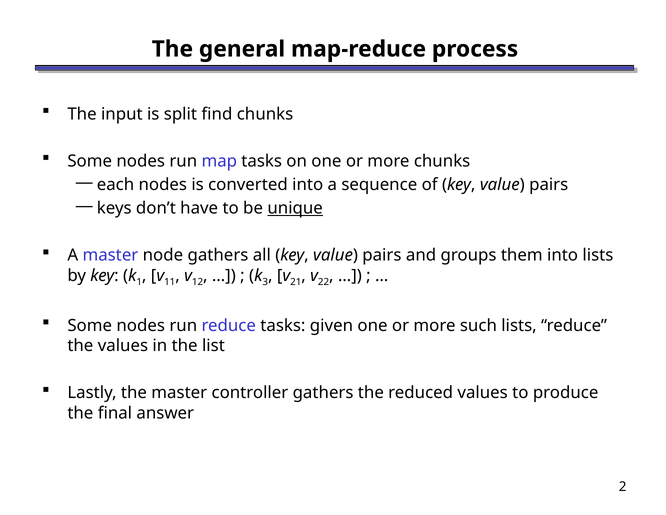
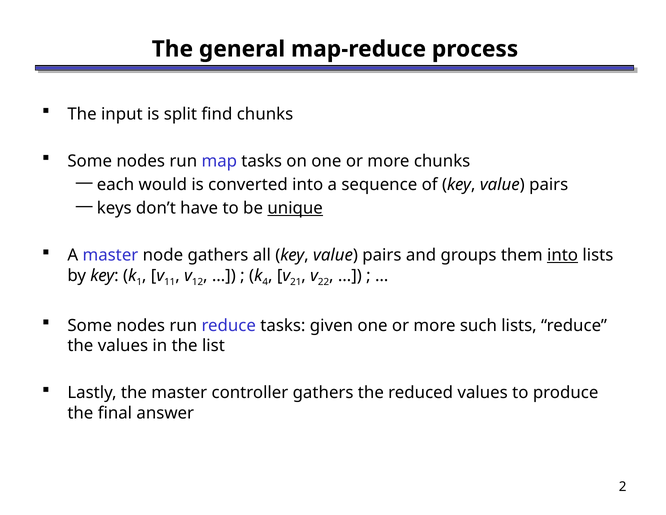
each nodes: nodes -> would (163, 185)
into underline: none -> present (563, 255)
3: 3 -> 4 (265, 282)
